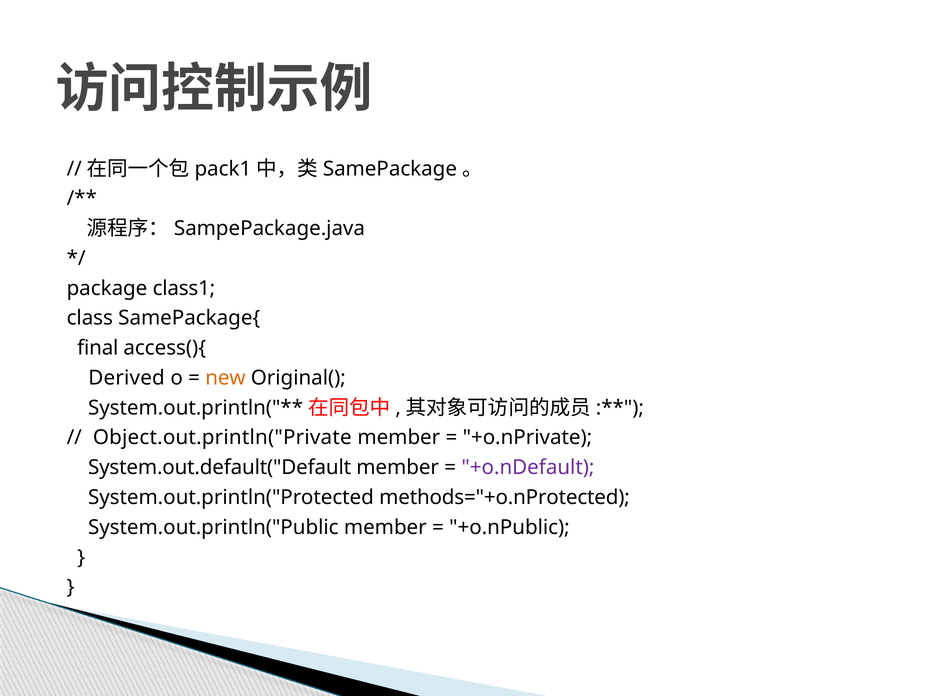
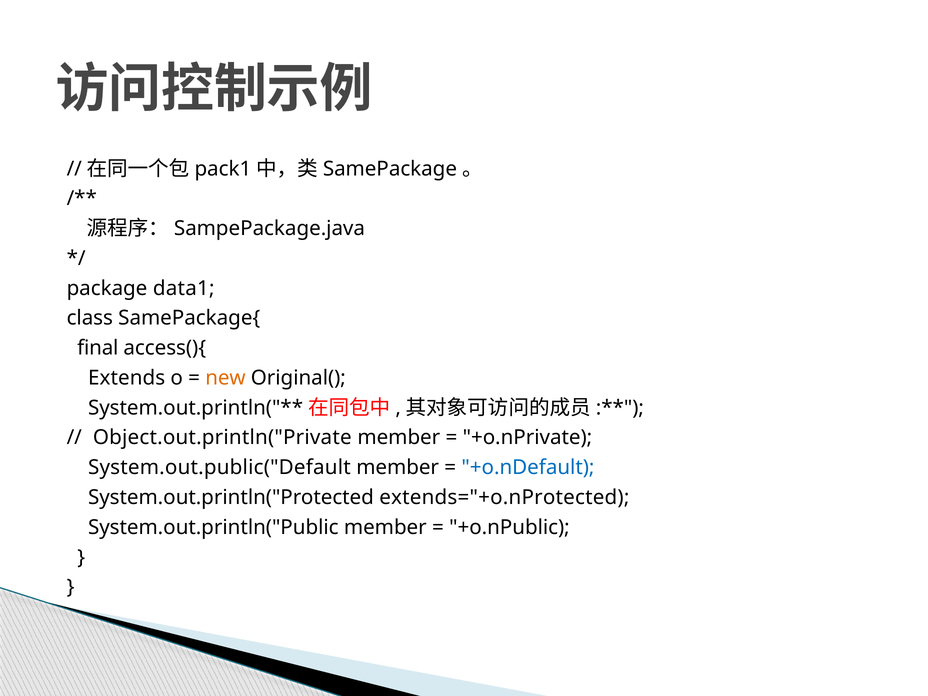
class1: class1 -> data1 (184, 288)
Derived: Derived -> Extends (127, 378)
System.out.default("Default: System.out.default("Default -> System.out.public("Default (219, 468)
+o.nDefault colour: purple -> blue (528, 468)
methods="+o.nProtected: methods="+o.nProtected -> extends="+o.nProtected (504, 497)
